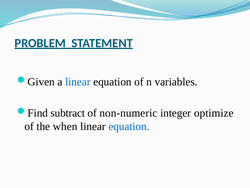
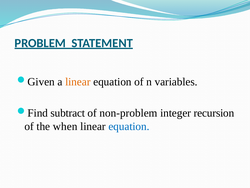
linear colour: blue -> orange (78, 82)
non-numeric: non-numeric -> non-problem (128, 113)
optimize: optimize -> recursion (214, 113)
